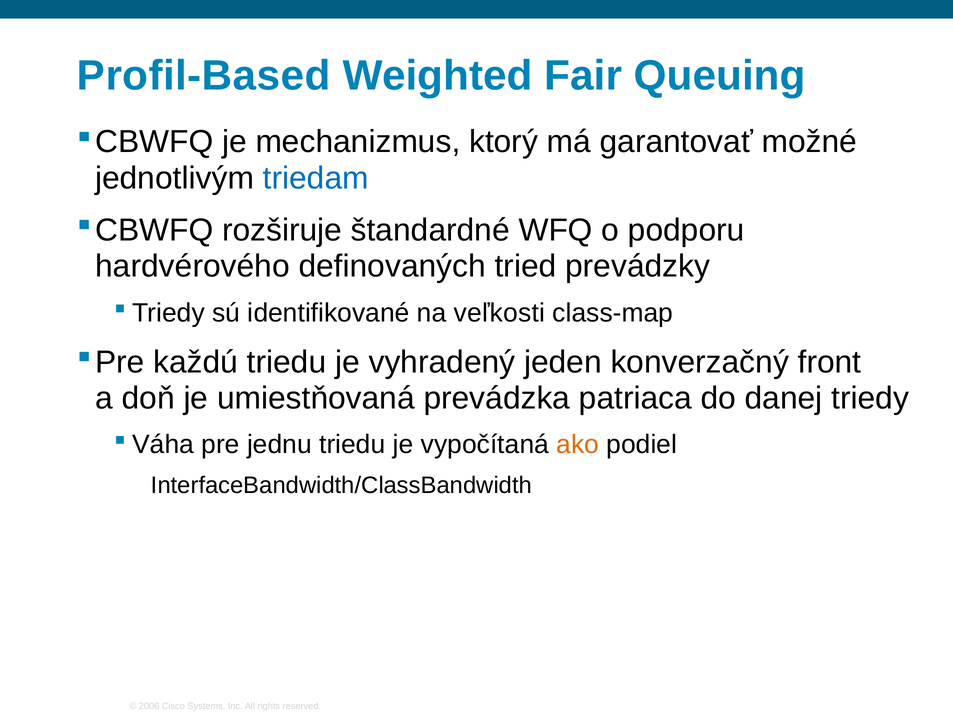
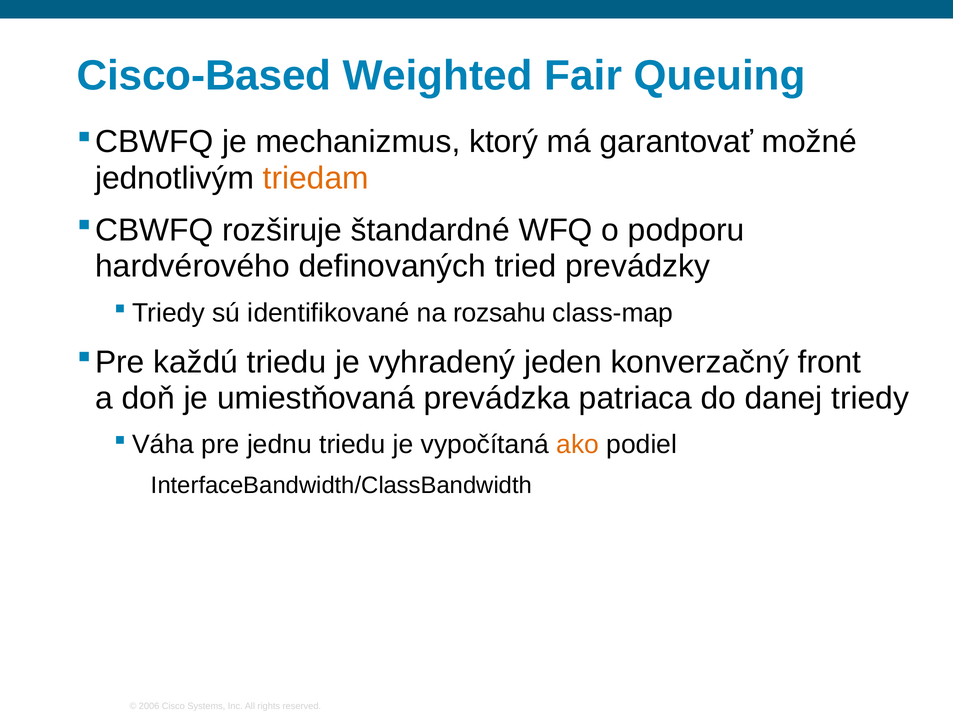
Profil-Based: Profil-Based -> Cisco-Based (204, 76)
triedam colour: blue -> orange (316, 178)
veľkosti: veľkosti -> rozsahu (500, 313)
